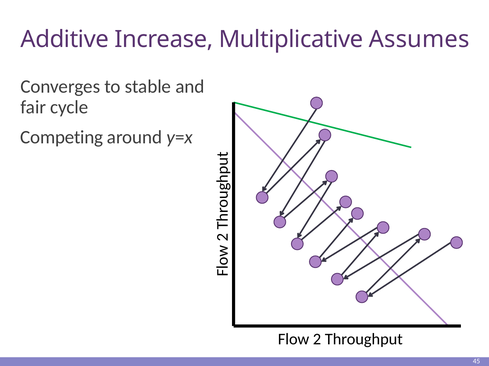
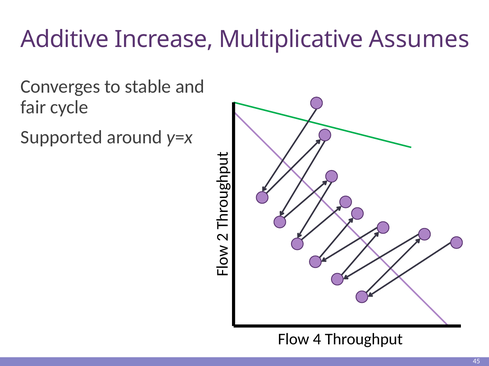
Competing: Competing -> Supported (62, 137)
Flow 2: 2 -> 4 (317, 340)
